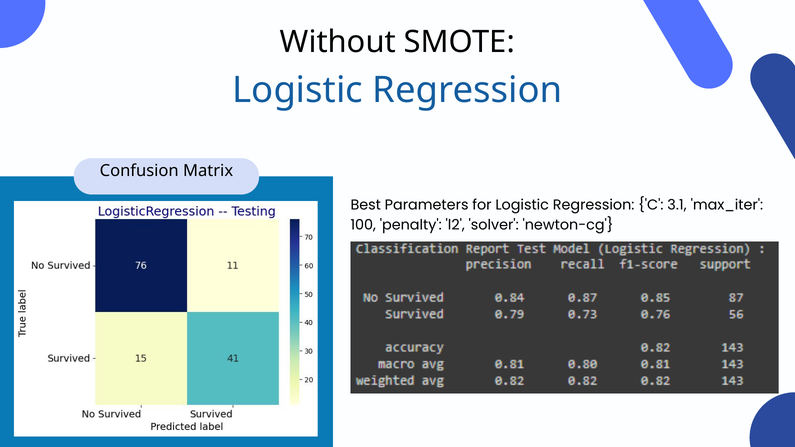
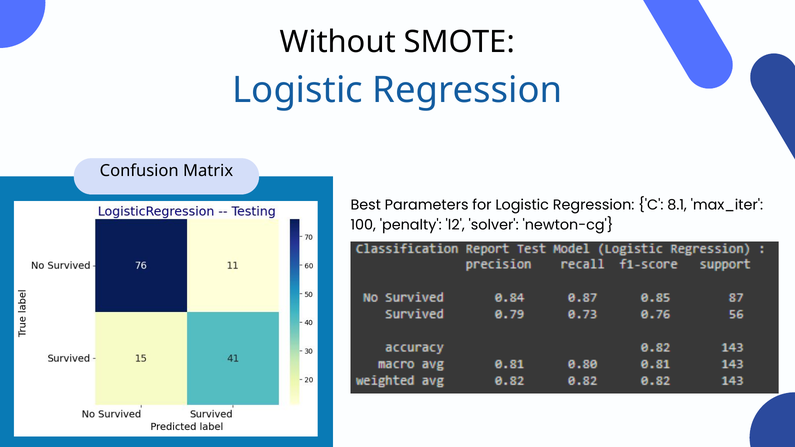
3.1: 3.1 -> 8.1 (677, 205)
